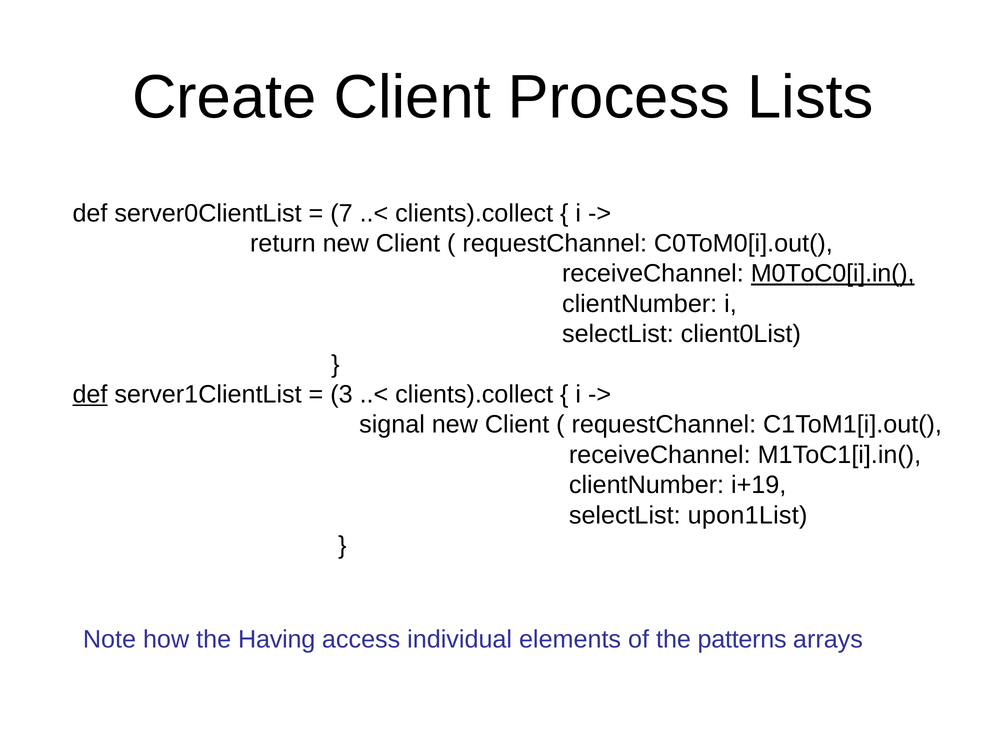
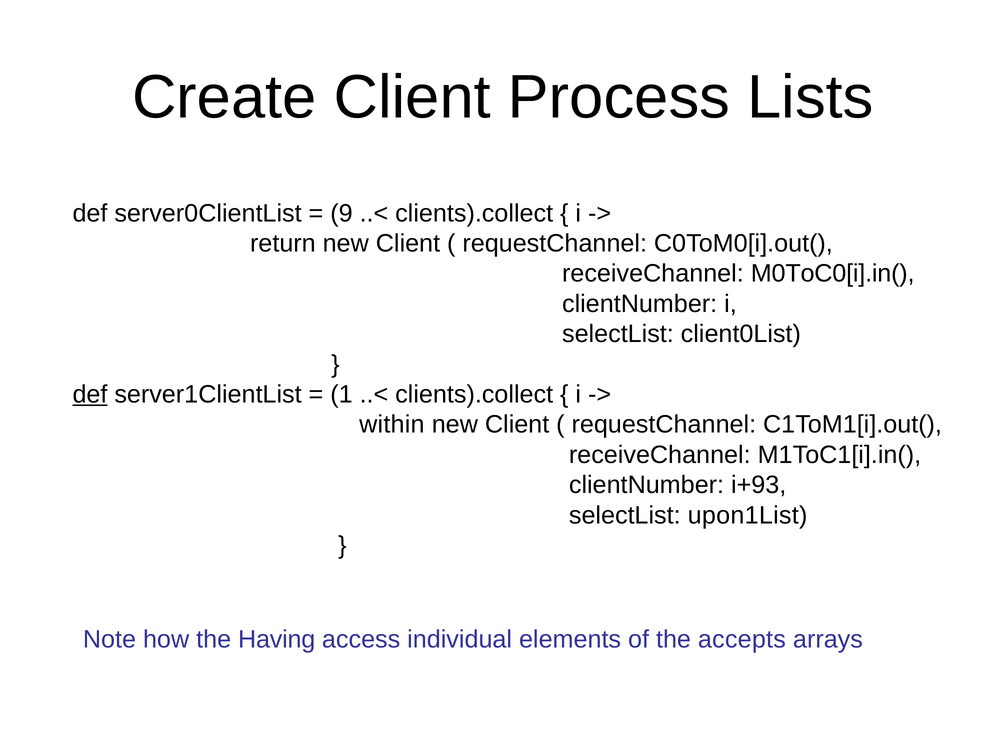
7: 7 -> 9 (342, 213)
M0ToC0[i].in( underline: present -> none (833, 274)
3: 3 -> 1 (342, 395)
signal: signal -> within (392, 425)
i+19: i+19 -> i+93 (759, 485)
patterns: patterns -> accepts (742, 639)
